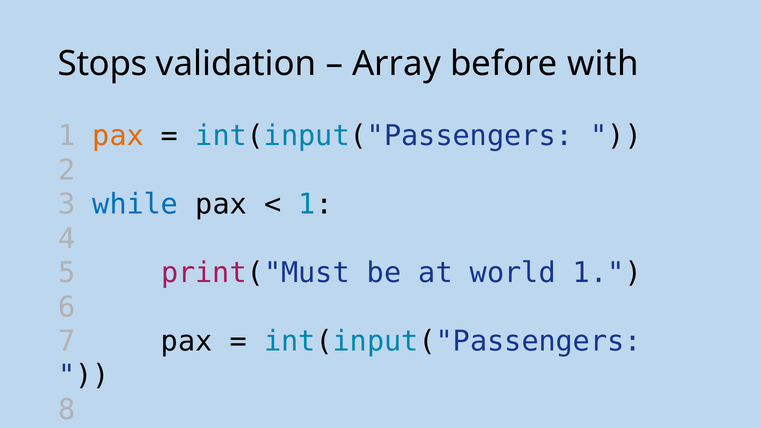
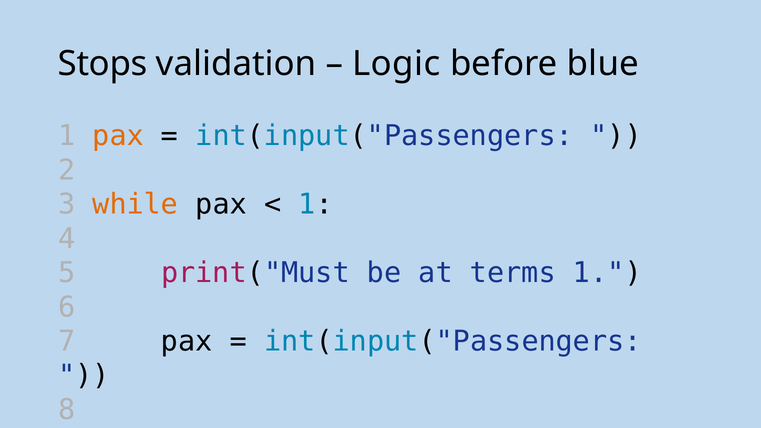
Array: Array -> Logic (396, 64)
with: with -> blue (603, 64)
while colour: blue -> orange (135, 204)
world: world -> terms (513, 273)
